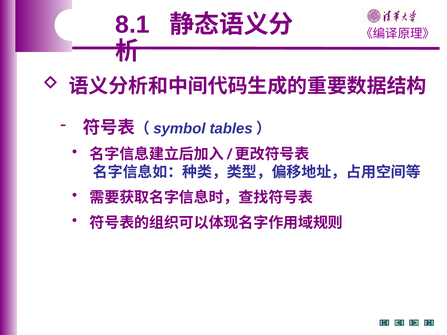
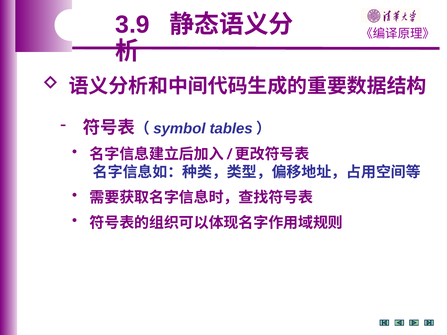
8.1: 8.1 -> 3.9 (132, 25)
